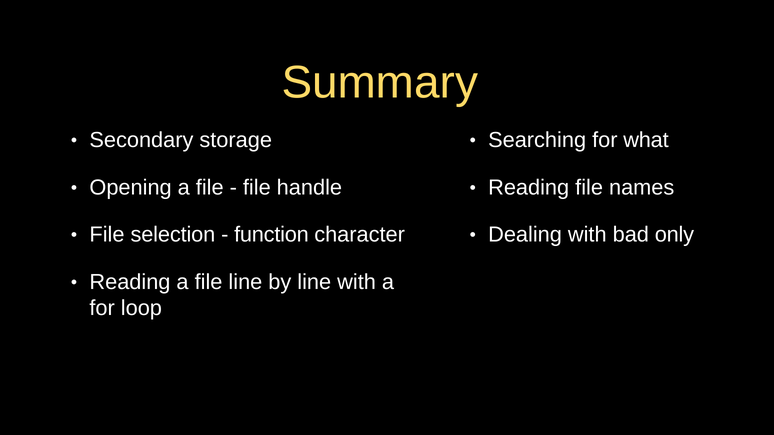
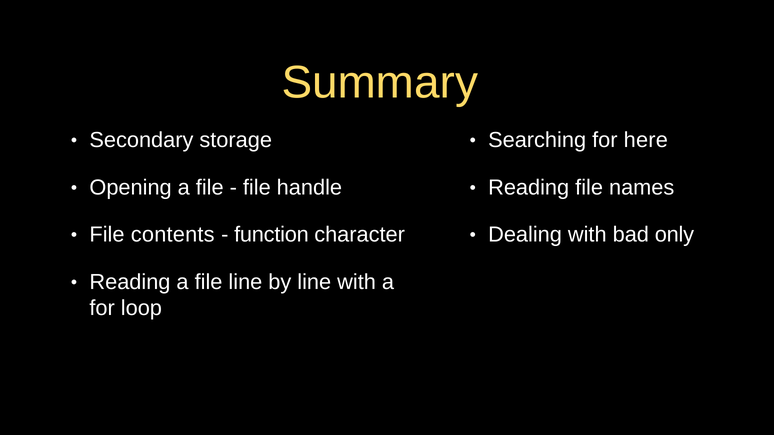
what: what -> here (646, 140)
selection: selection -> contents (173, 235)
